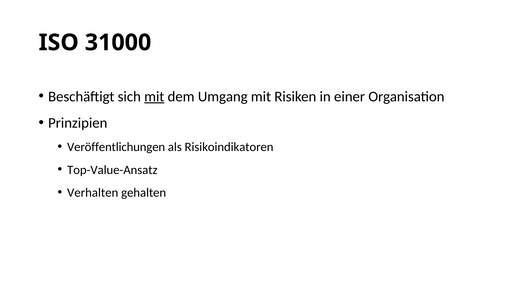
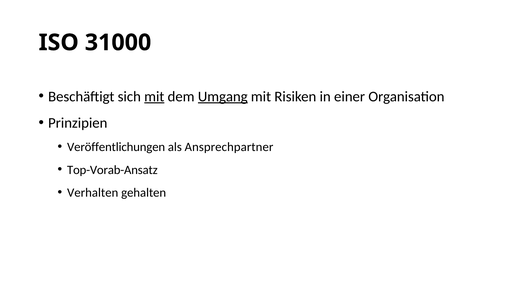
Umgang underline: none -> present (223, 97)
Risikoindikatoren: Risikoindikatoren -> Ansprechpartner (229, 147)
Top-Value-Ansatz: Top-Value-Ansatz -> Top-Vorab-Ansatz (112, 170)
